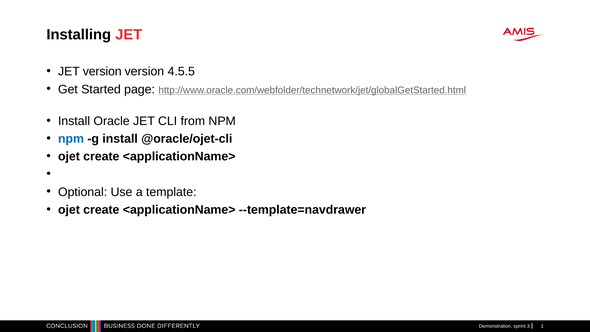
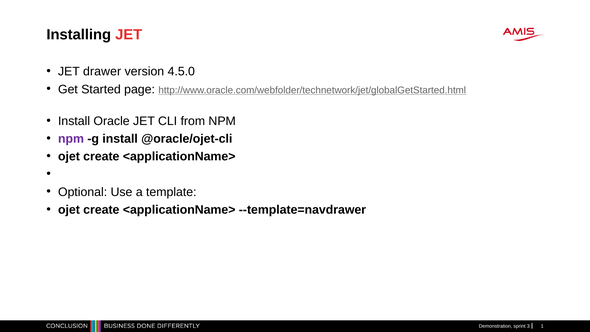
JET version: version -> drawer (102, 72)
4.5.5: 4.5.5 -> 4.5.0 (181, 72)
npm colour: blue -> purple (71, 139)
